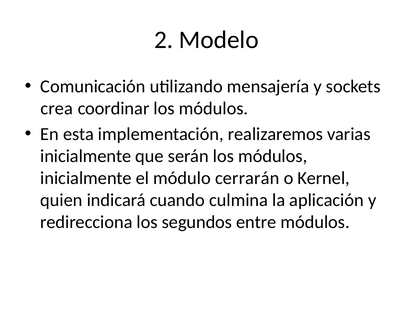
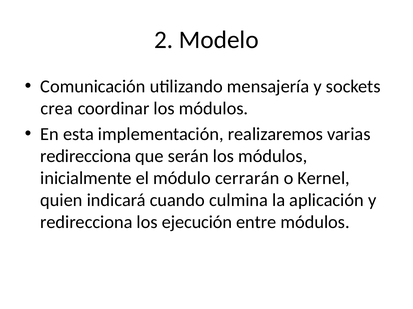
inicialmente: inicialmente -> redirecciona (86, 156)
segundos: segundos -> ejecución (197, 223)
